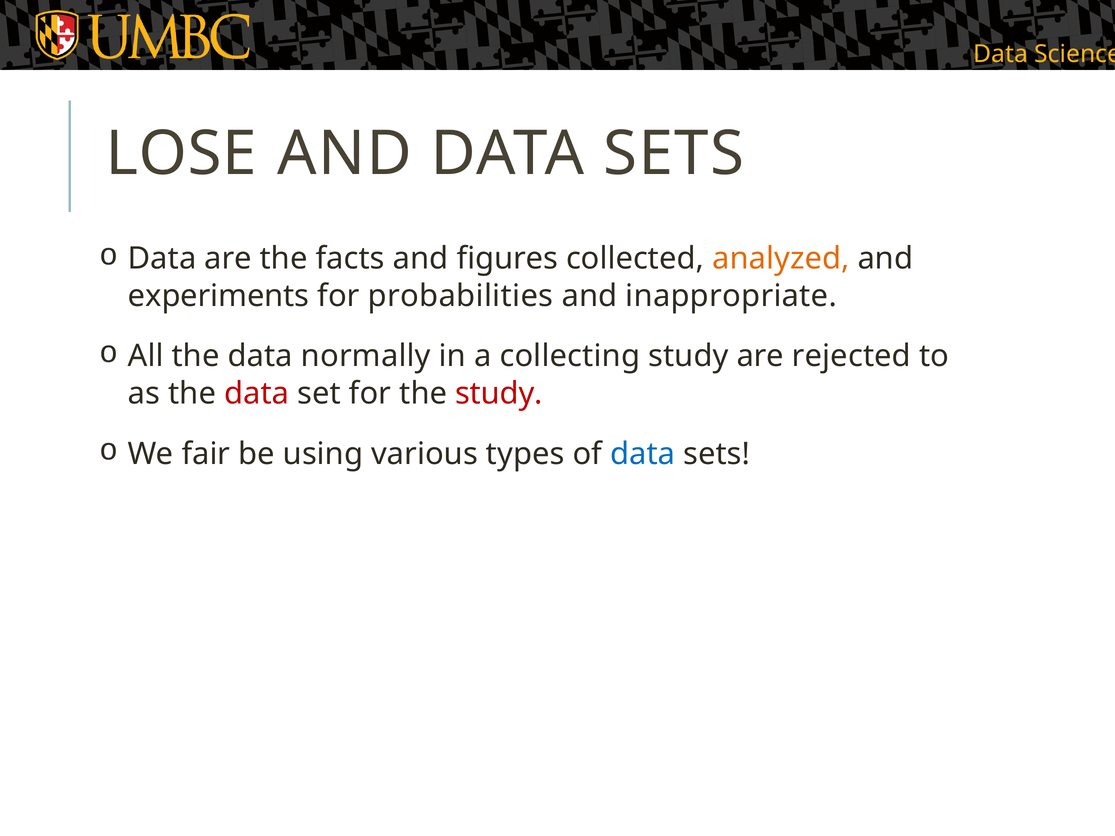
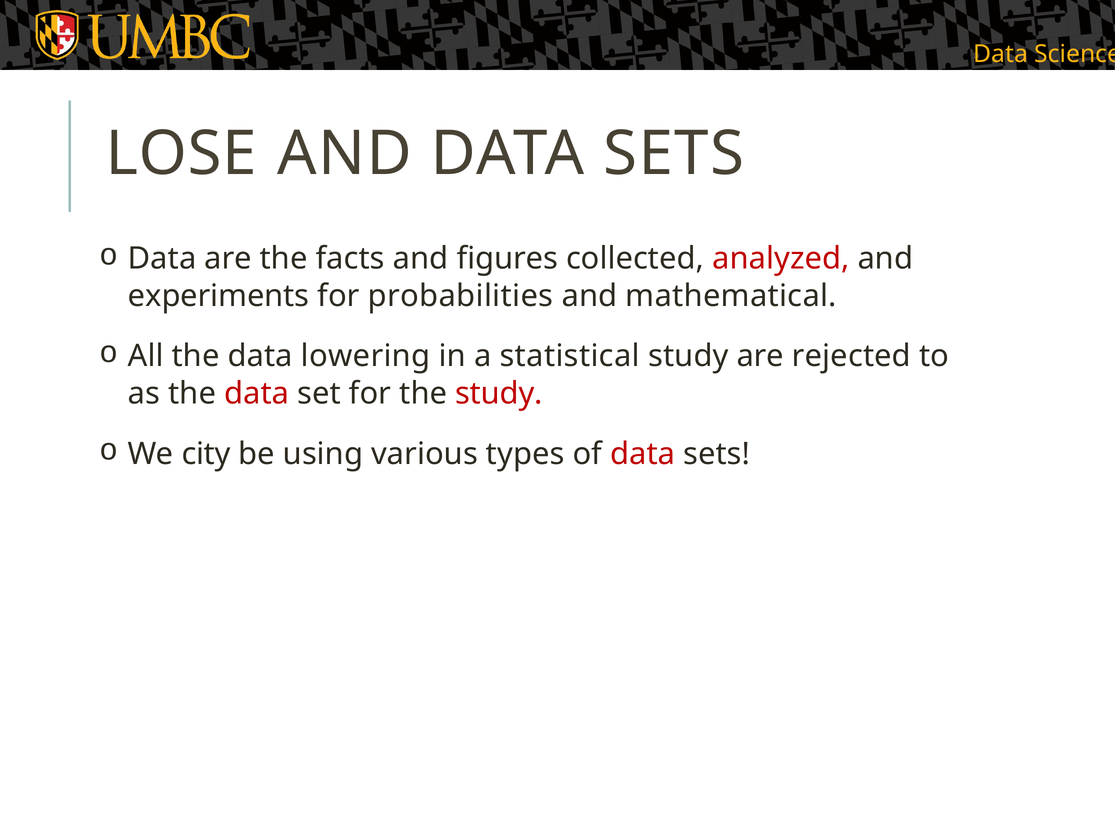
analyzed colour: orange -> red (781, 259)
inappropriate: inappropriate -> mathematical (731, 296)
normally: normally -> lowering (366, 356)
collecting: collecting -> statistical (570, 356)
fair: fair -> city (206, 454)
data colour: blue -> red (643, 454)
